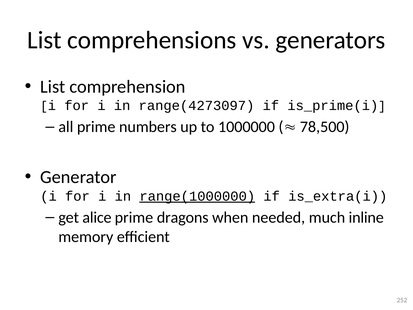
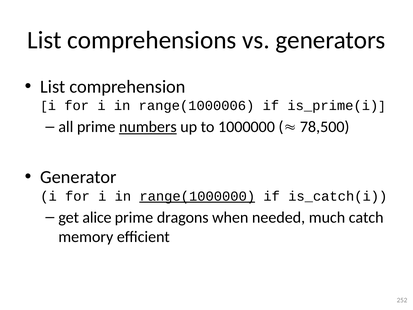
range(4273097: range(4273097 -> range(1000006 (197, 106)
numbers underline: none -> present (148, 127)
is_extra(i: is_extra(i -> is_catch(i (338, 196)
inline: inline -> catch (366, 217)
